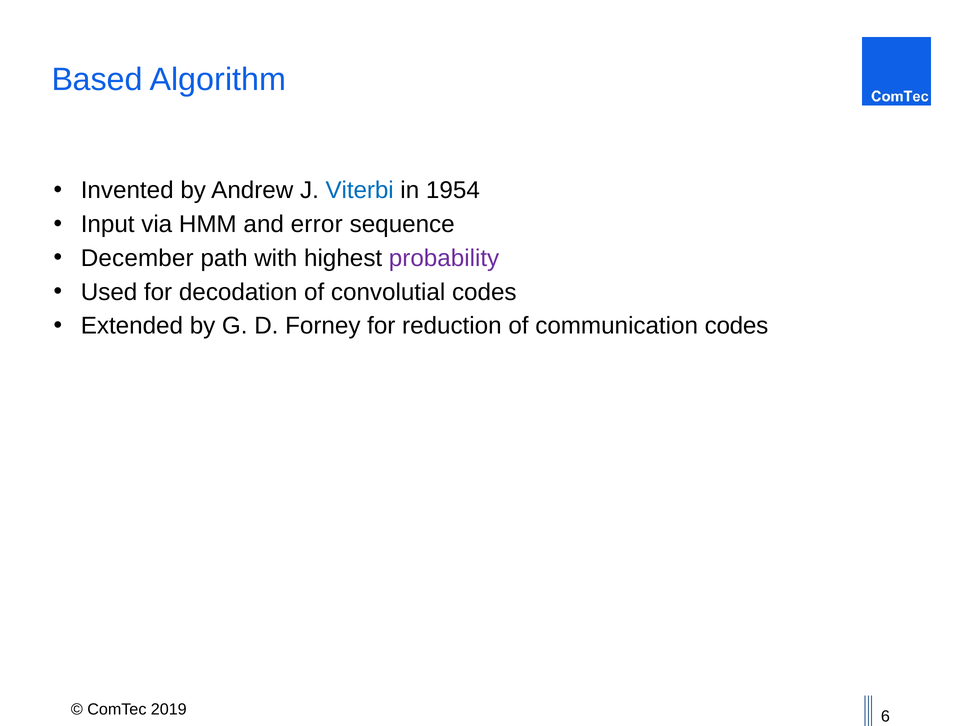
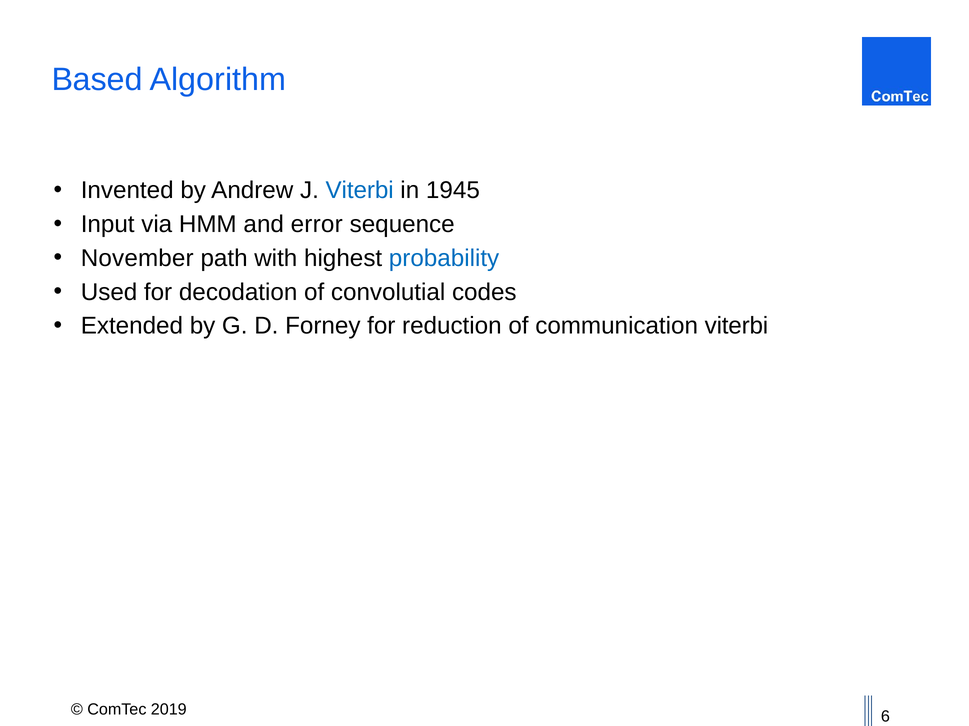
1954: 1954 -> 1945 (453, 191)
December: December -> November (137, 258)
probability colour: purple -> blue (444, 258)
communication codes: codes -> viterbi (736, 326)
